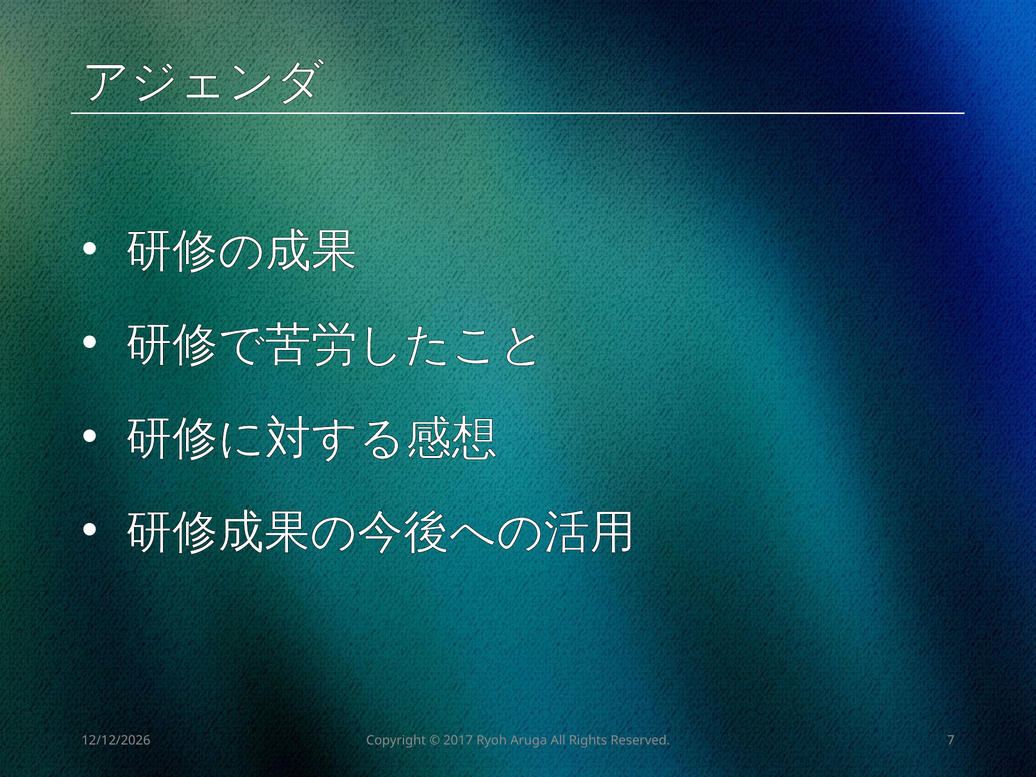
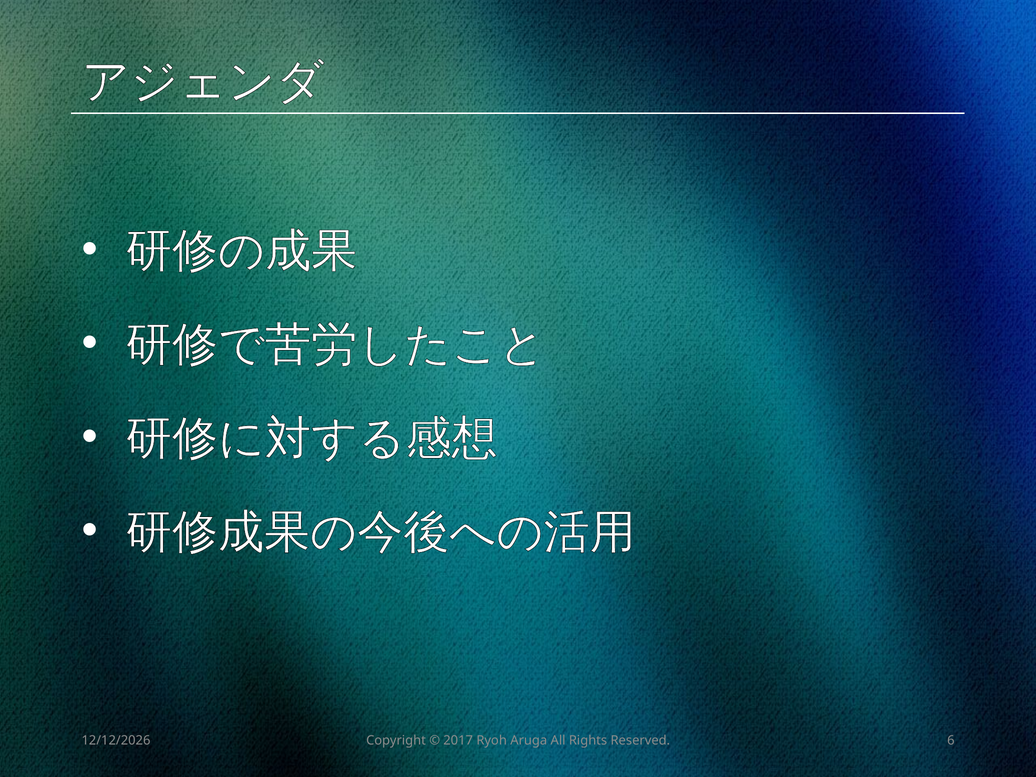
7: 7 -> 6 (951, 741)
